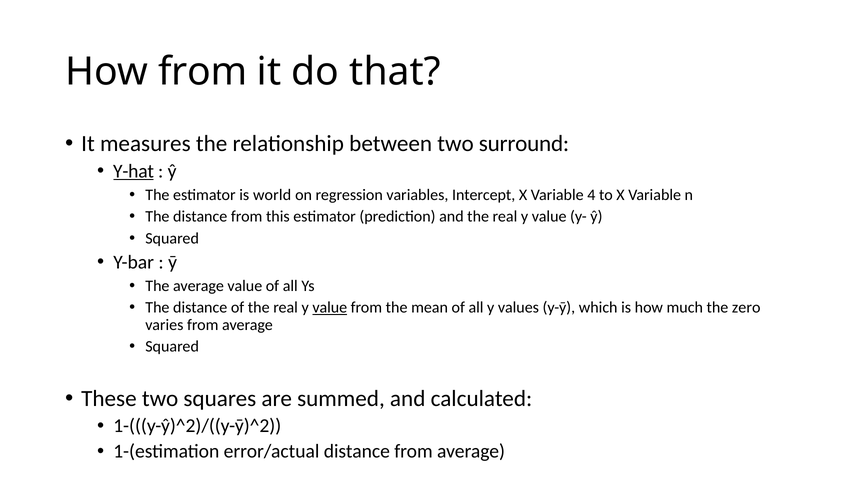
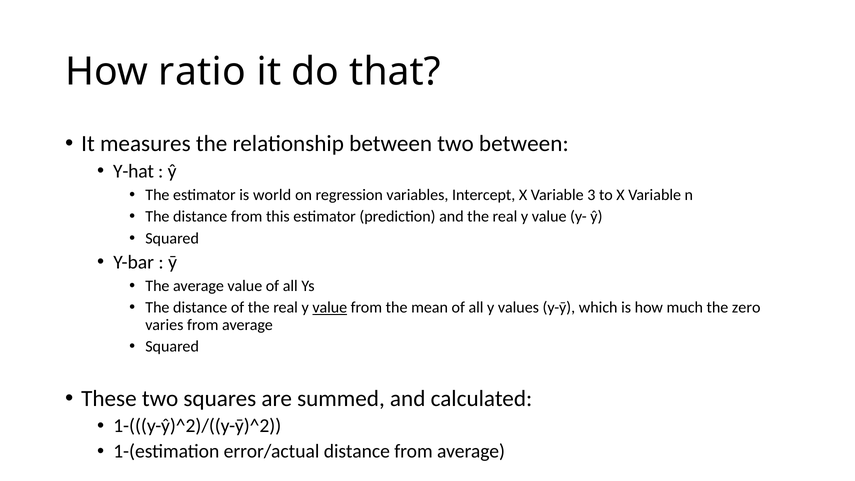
How from: from -> ratio (202, 72)
two surround: surround -> between (524, 144)
Y-hat underline: present -> none (134, 171)
4: 4 -> 3 (591, 195)
